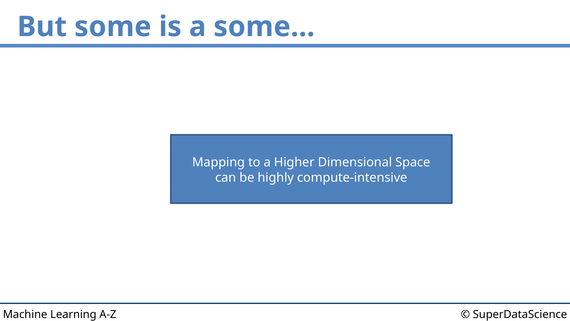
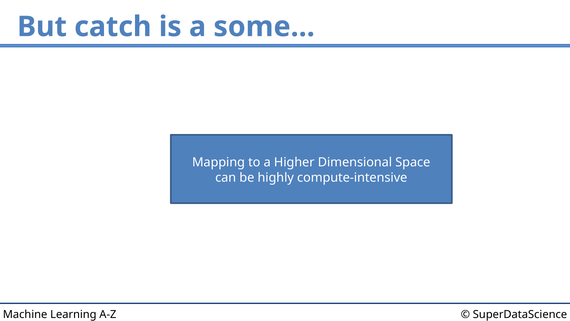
But some: some -> catch (113, 27)
